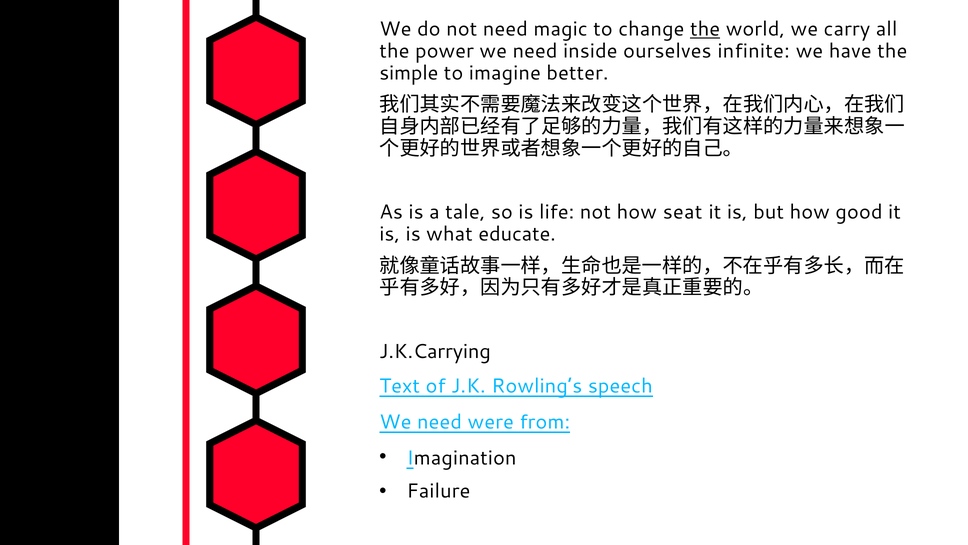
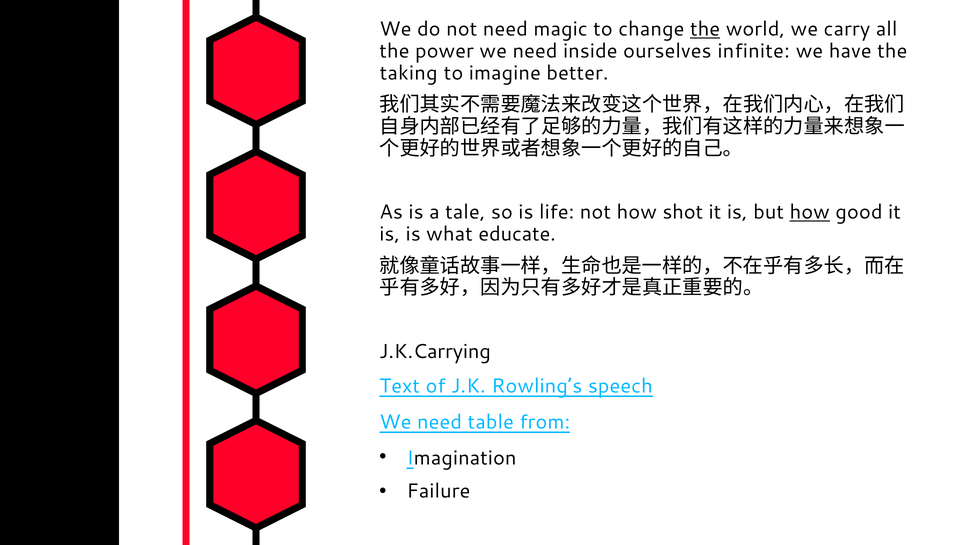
simple: simple -> taking (409, 73)
seat: seat -> shot (683, 212)
how underline: none -> present (810, 212)
were: were -> table (491, 422)
